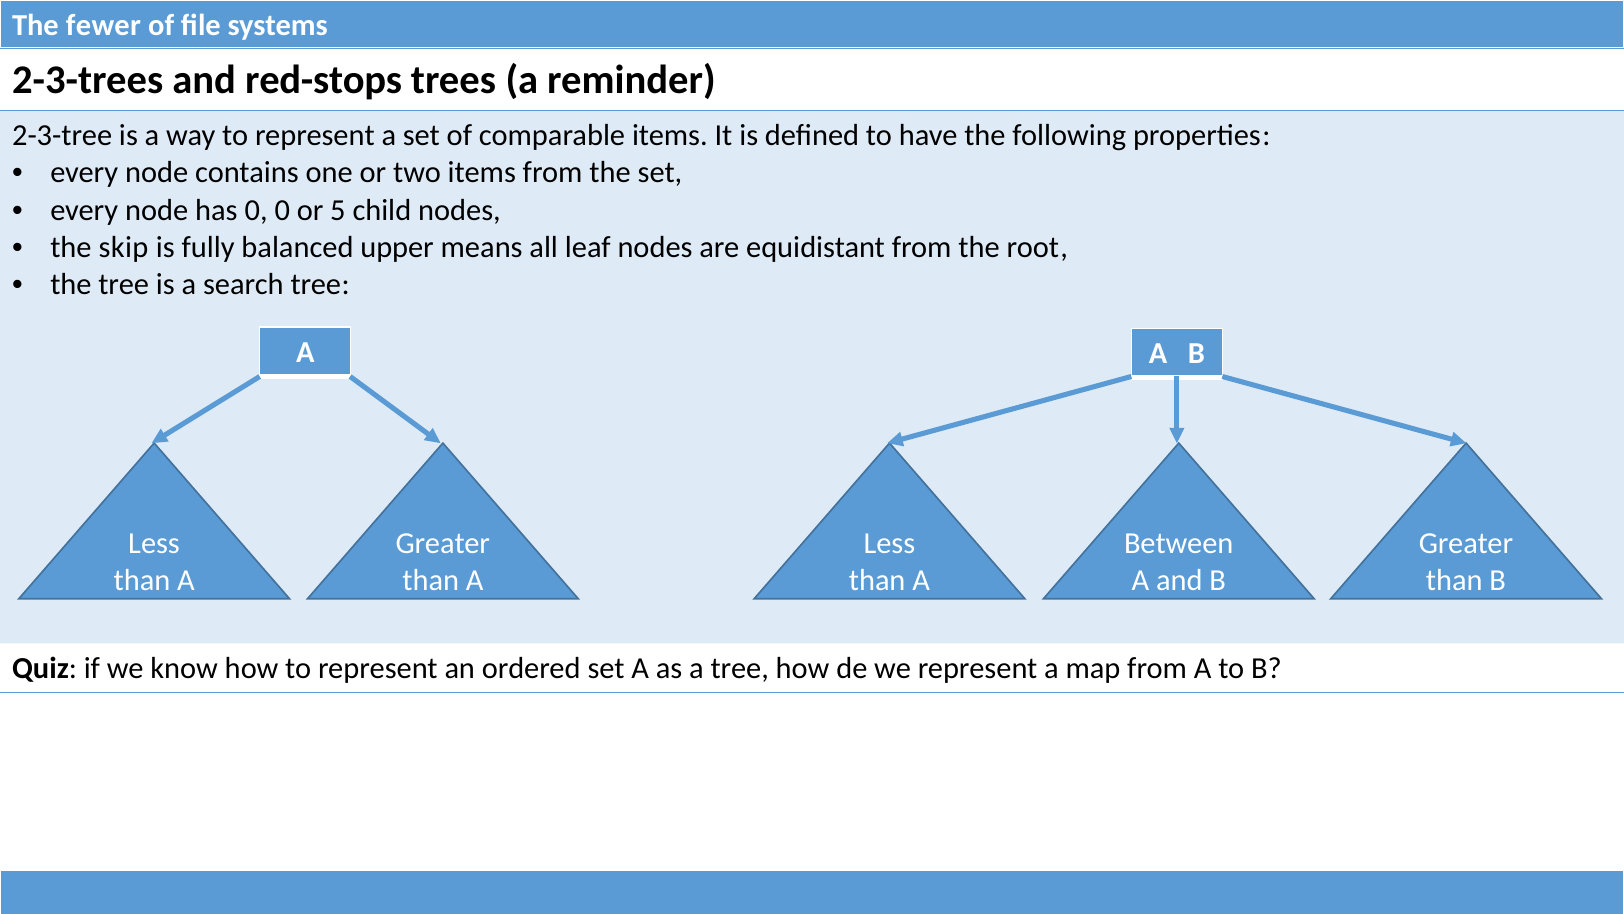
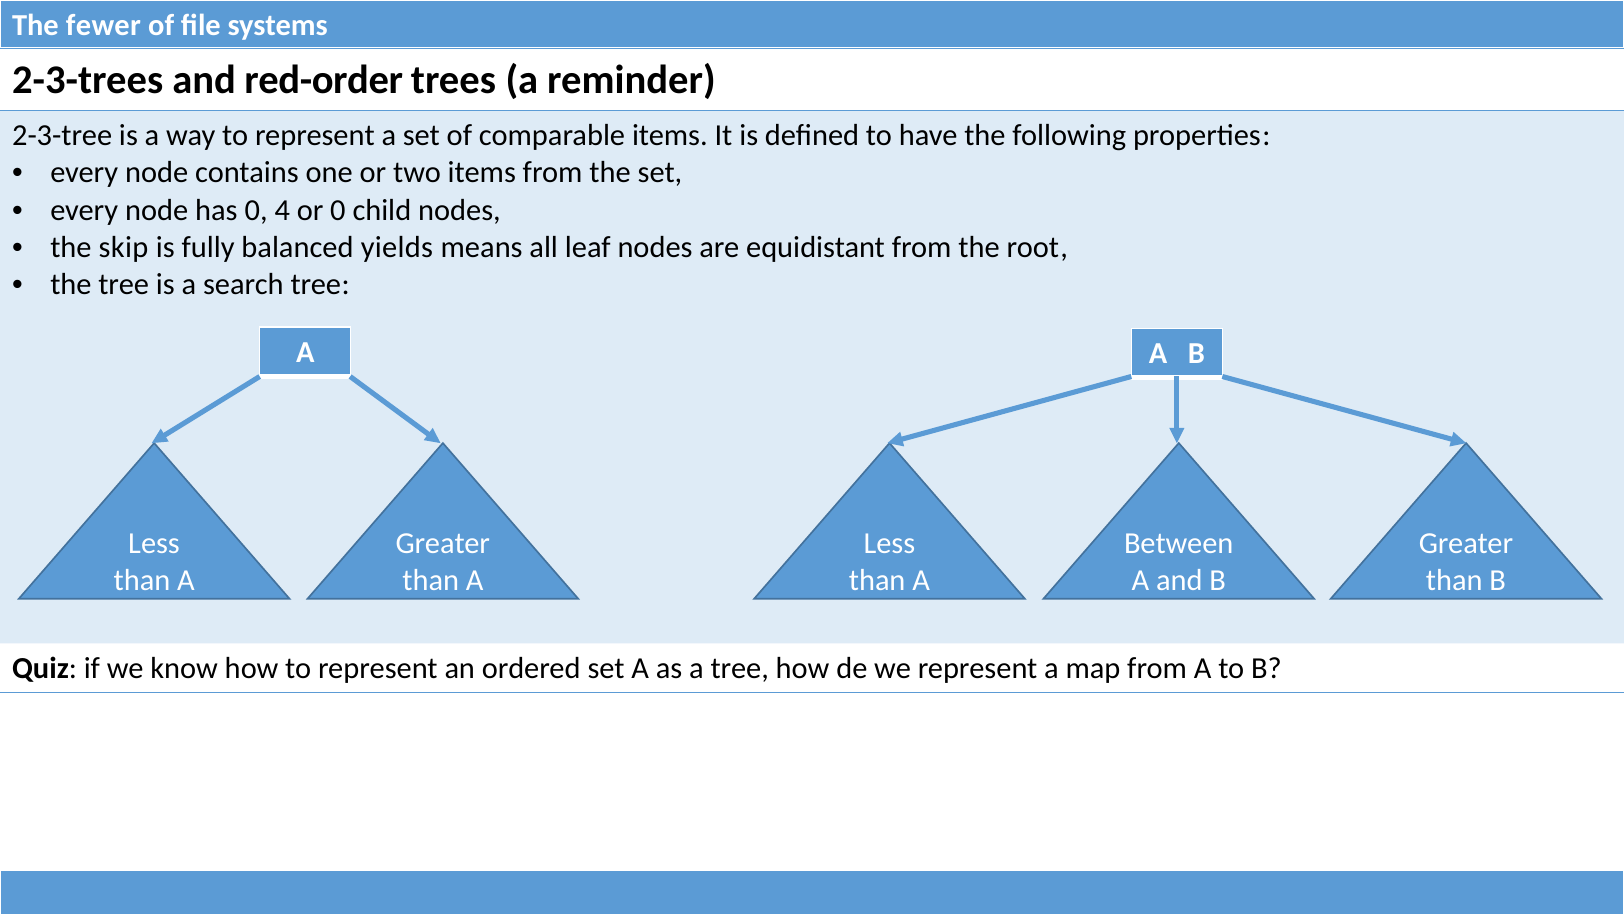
red-stops: red-stops -> red-order (324, 80)
0 0: 0 -> 4 (282, 210)
or 5: 5 -> 0 (338, 210)
upper: upper -> yields (397, 247)
